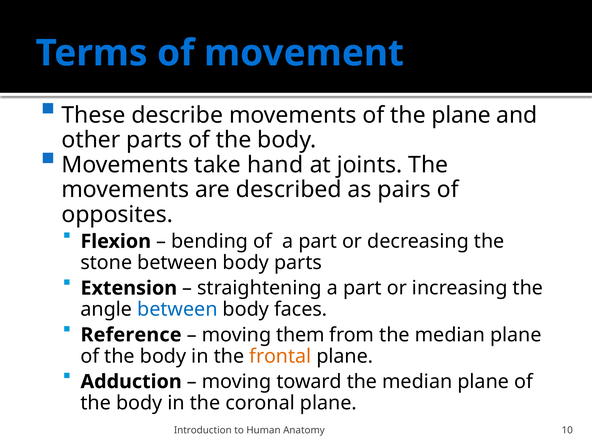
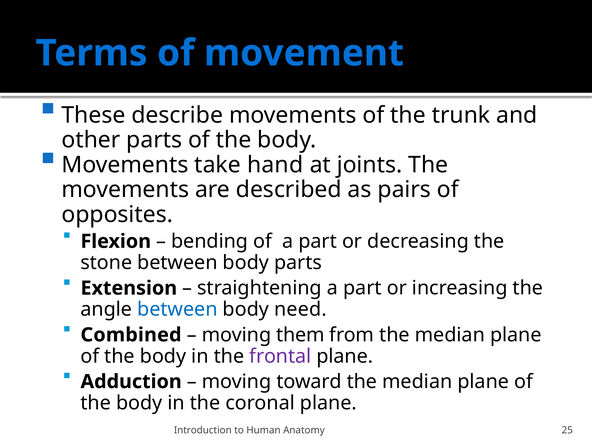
the plane: plane -> trunk (461, 115)
faces: faces -> need (301, 309)
Reference: Reference -> Combined (131, 335)
frontal colour: orange -> purple (280, 356)
10: 10 -> 25 (567, 430)
